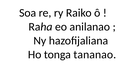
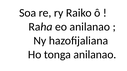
tonga tananao: tananao -> anilanao (95, 55)
